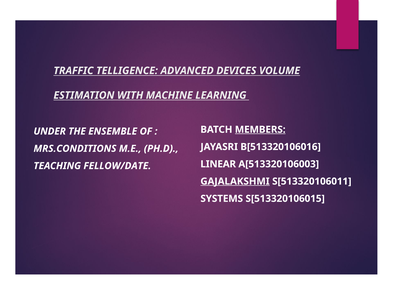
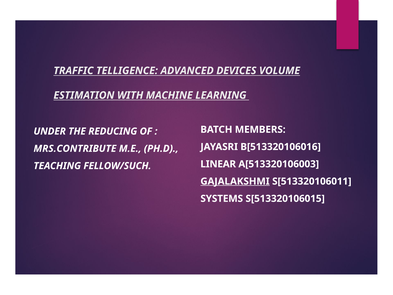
MEMBERS underline: present -> none (260, 129)
ENSEMBLE: ENSEMBLE -> REDUCING (113, 131)
MRS.CONDITIONS: MRS.CONDITIONS -> MRS.CONTRIBUTE (75, 148)
FELLOW/DATE: FELLOW/DATE -> FELLOW/SUCH (117, 166)
